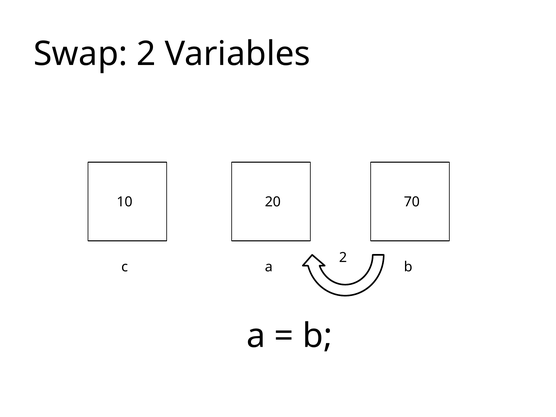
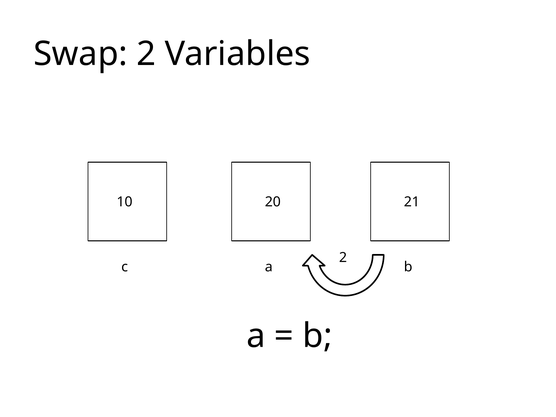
70: 70 -> 21 (412, 202)
